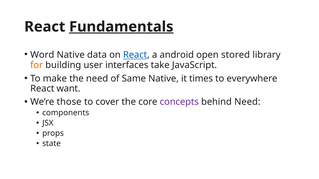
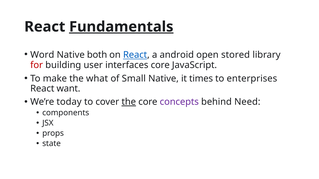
data: data -> both (97, 55)
for colour: orange -> red (37, 65)
interfaces take: take -> core (160, 65)
the need: need -> what (97, 79)
Same: Same -> Small (134, 79)
everywhere: everywhere -> enterprises (252, 79)
those: those -> today (69, 102)
the underline: none -> present (129, 102)
